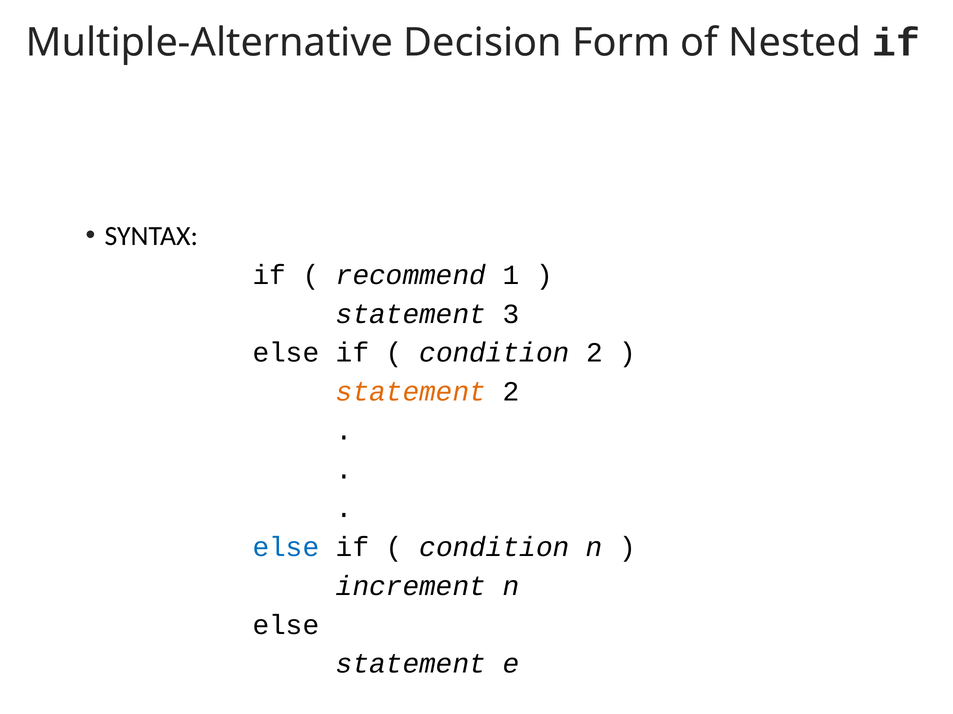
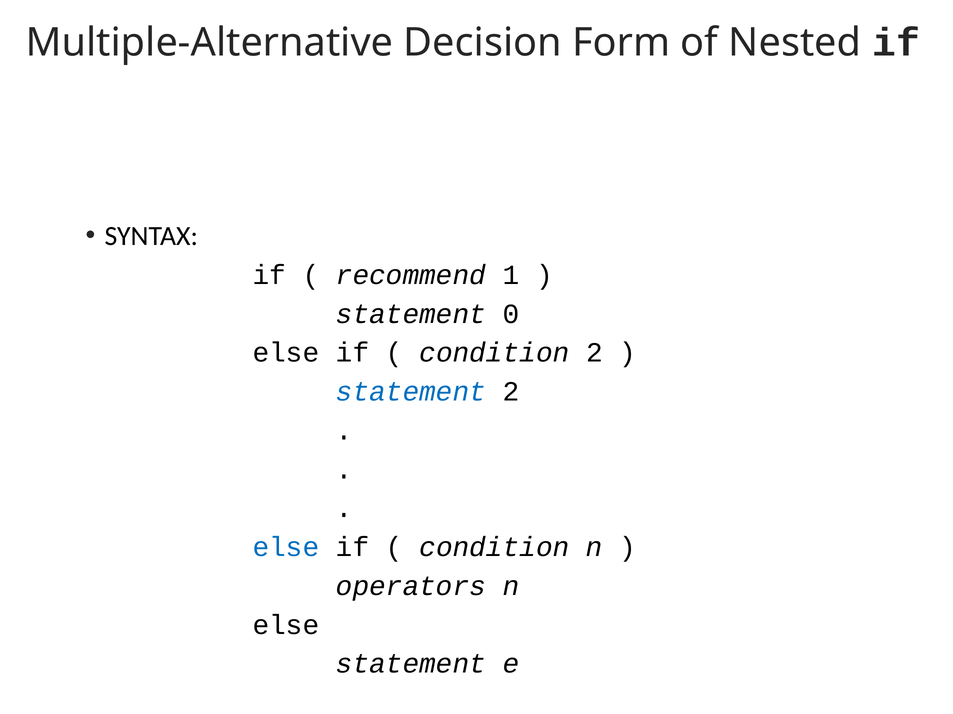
3: 3 -> 0 (511, 314)
statement colour: orange -> blue (411, 392)
increment: increment -> operators (411, 587)
